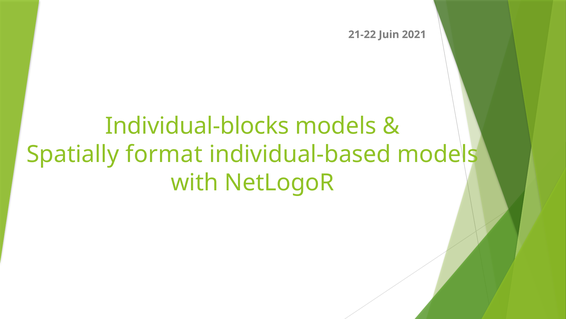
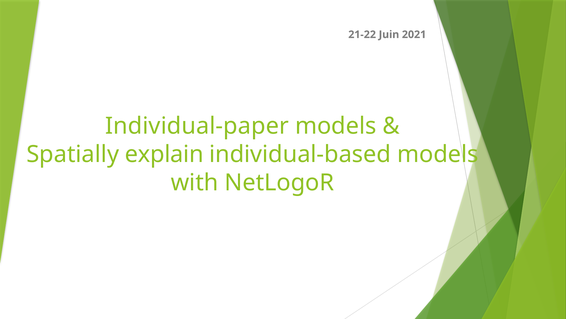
Individual-blocks: Individual-blocks -> Individual-paper (197, 126)
format: format -> explain (164, 154)
